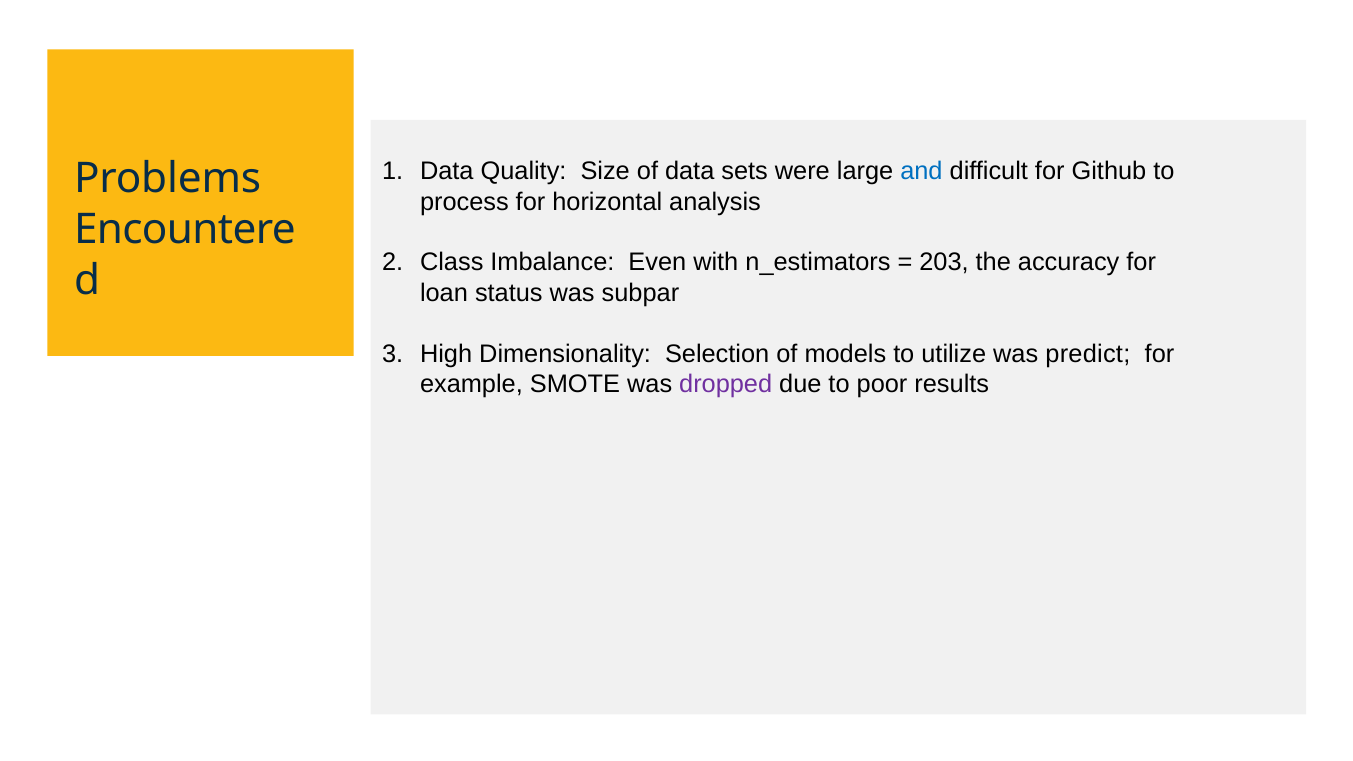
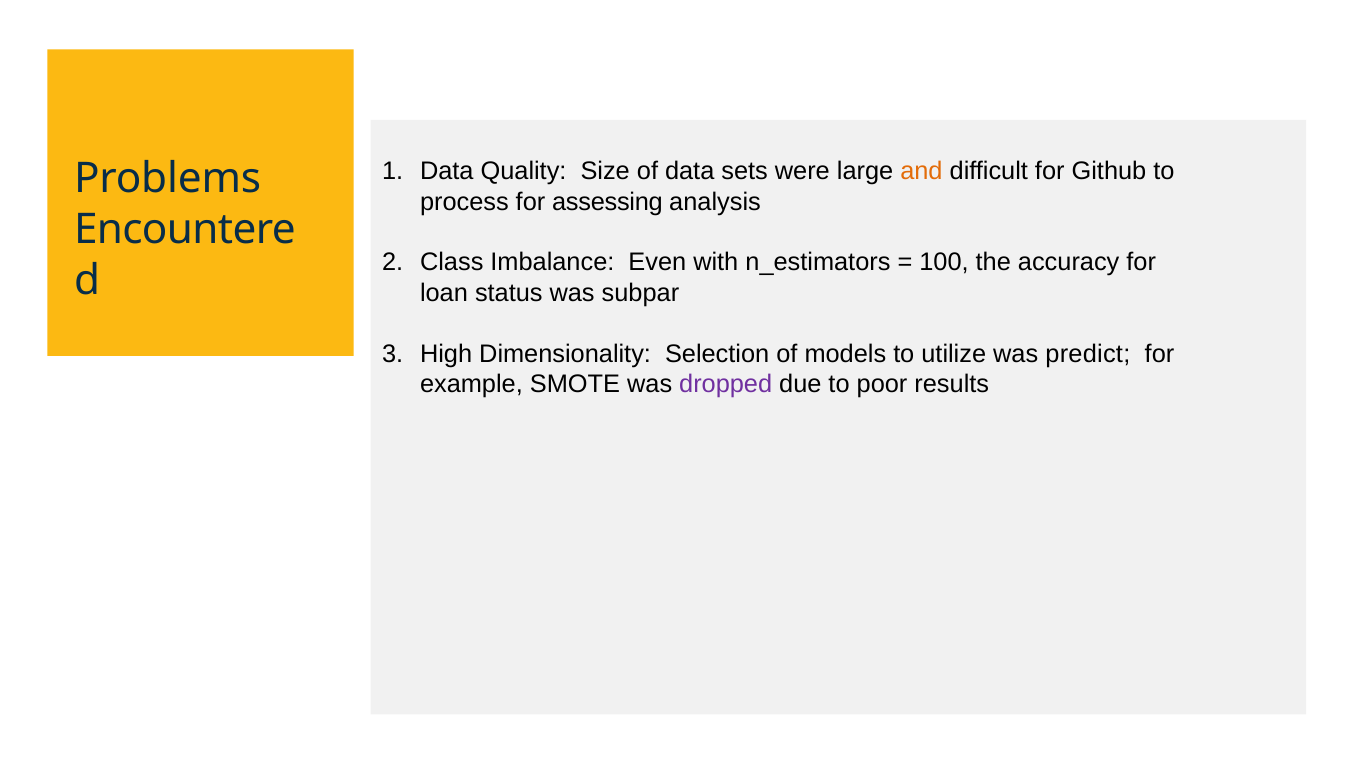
and colour: blue -> orange (921, 171)
horizontal: horizontal -> assessing (607, 202)
203: 203 -> 100 (944, 263)
